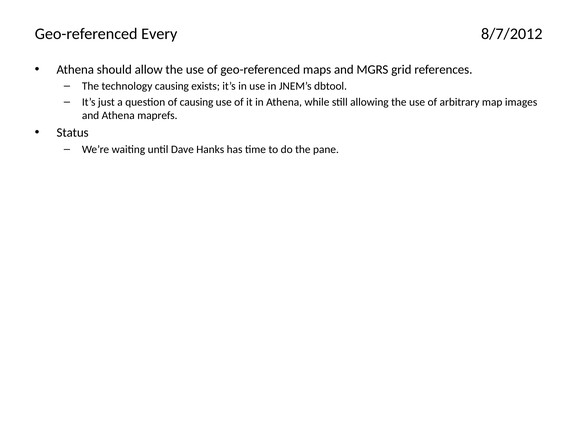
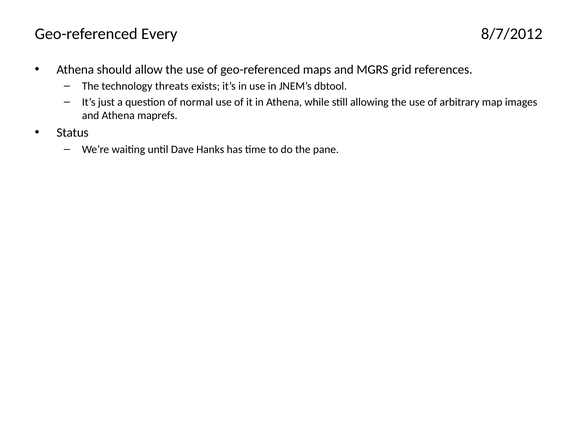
technology causing: causing -> threats (172, 86)
of causing: causing -> normal (196, 102)
